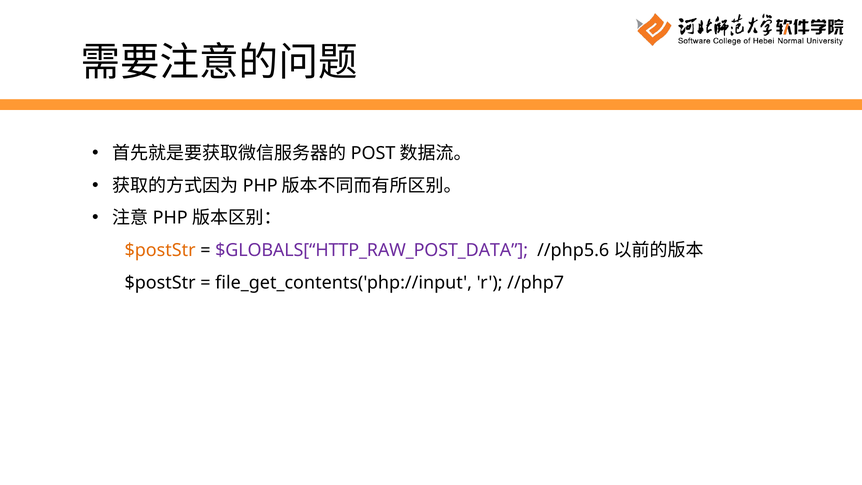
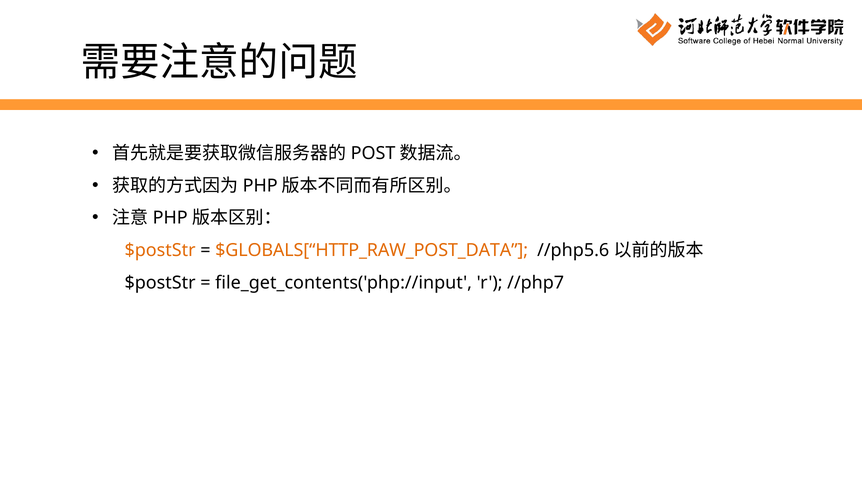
$GLOBALS[“HTTP_RAW_POST_DATA colour: purple -> orange (372, 250)
